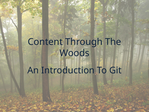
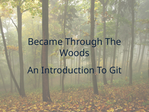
Content: Content -> Became (45, 42)
